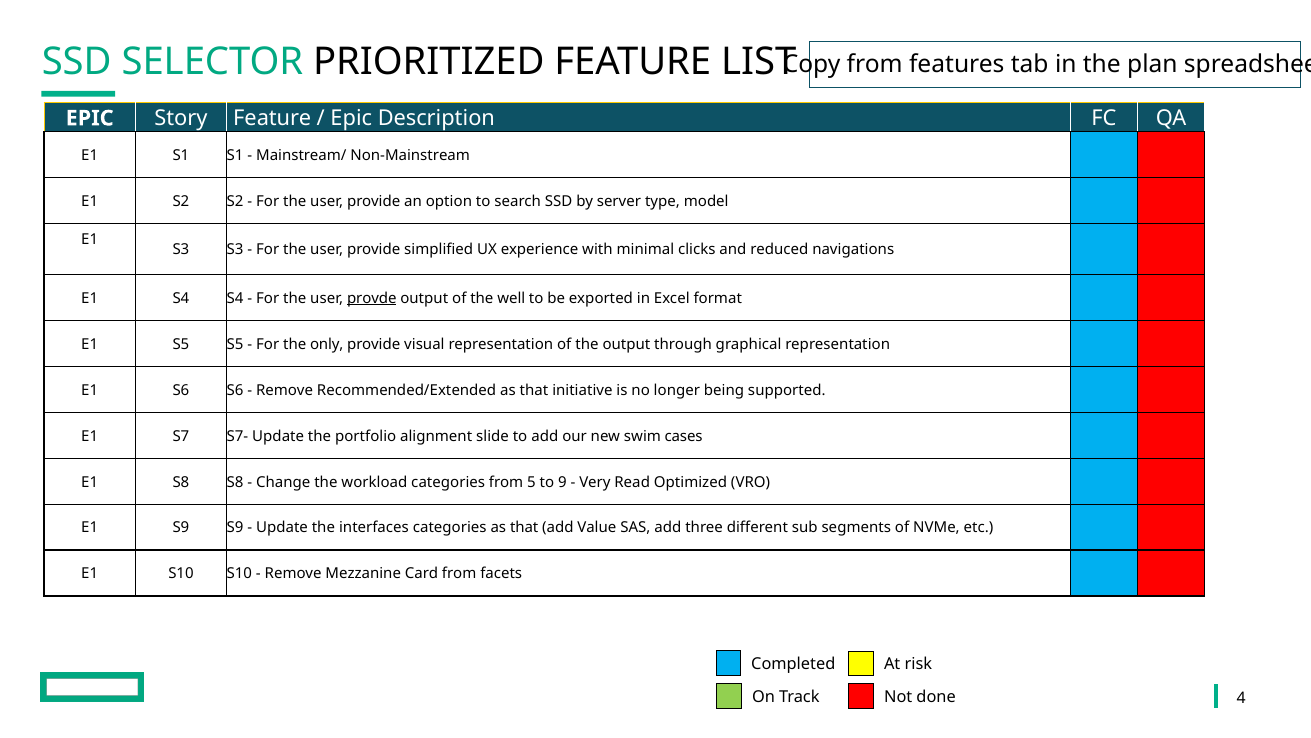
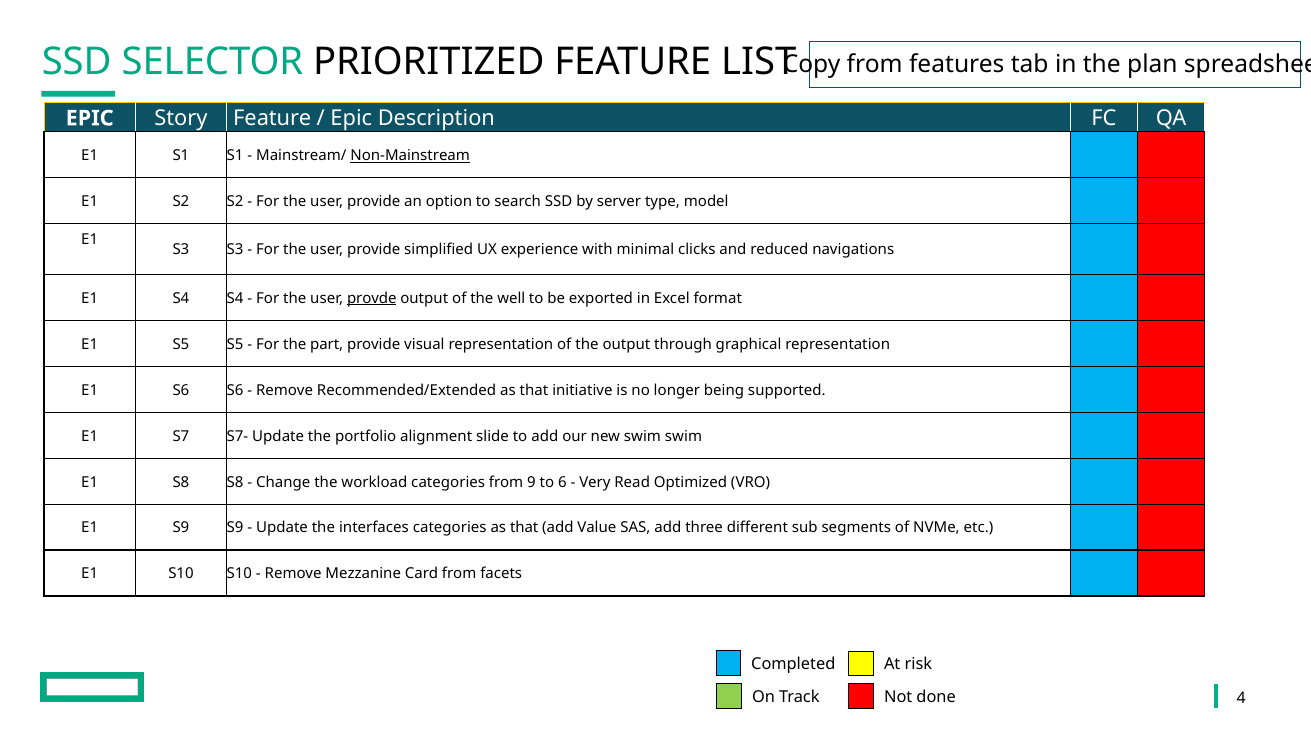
Non-Mainstream underline: none -> present (410, 156)
only: only -> part (327, 344)
swim cases: cases -> swim (683, 436)
5: 5 -> 9 (532, 482)
9: 9 -> 6 (562, 482)
